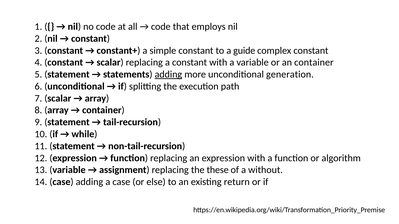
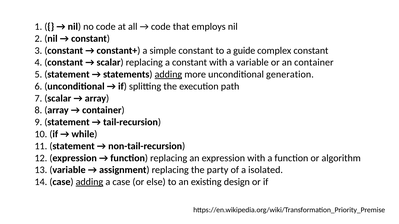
these: these -> party (218, 170)
without: without -> isolated (266, 170)
adding underline: none -> present (89, 182)
return: return -> design (237, 182)
